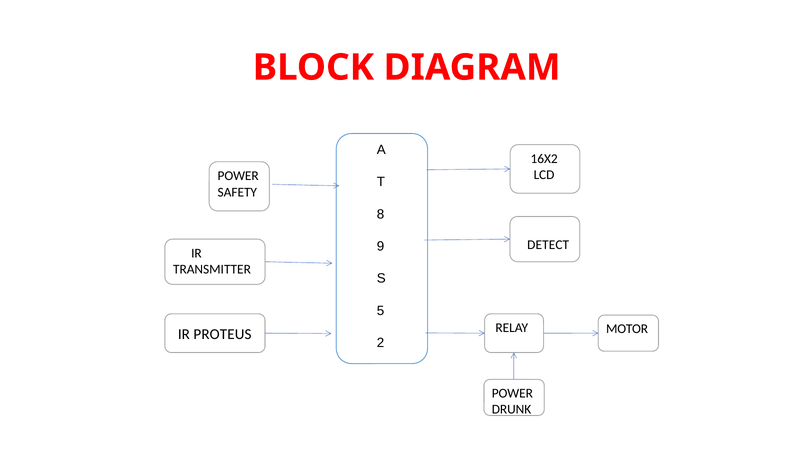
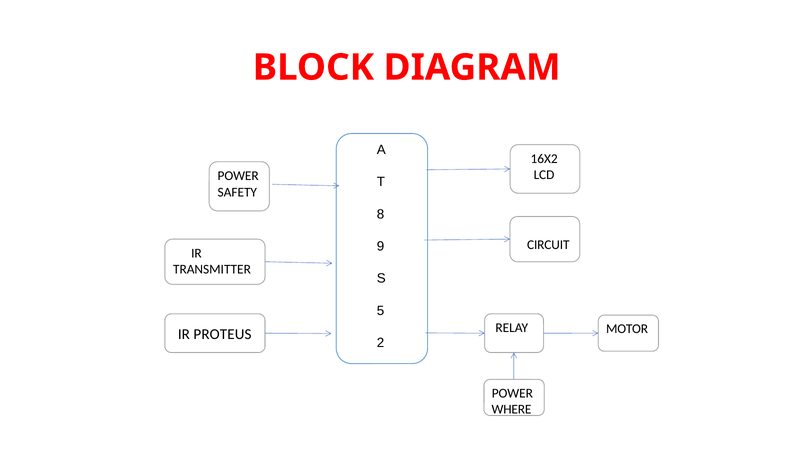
DETECT: DETECT -> CIRCUIT (548, 245)
DRUNK: DRUNK -> WHERE (512, 409)
